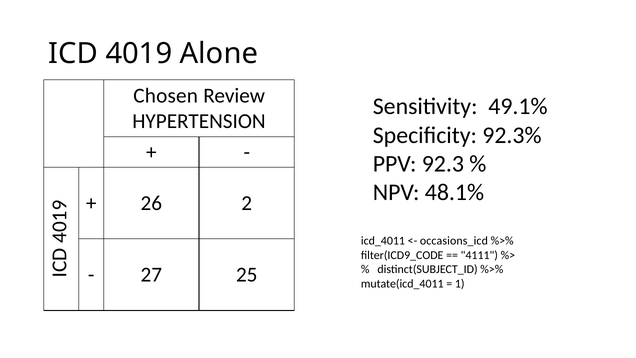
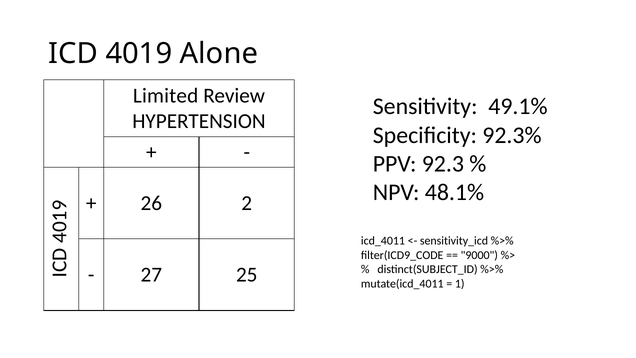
Chosen: Chosen -> Limited (166, 95)
occasions_icd: occasions_icd -> sensitivity_icd (454, 241)
4111: 4111 -> 9000 (479, 255)
